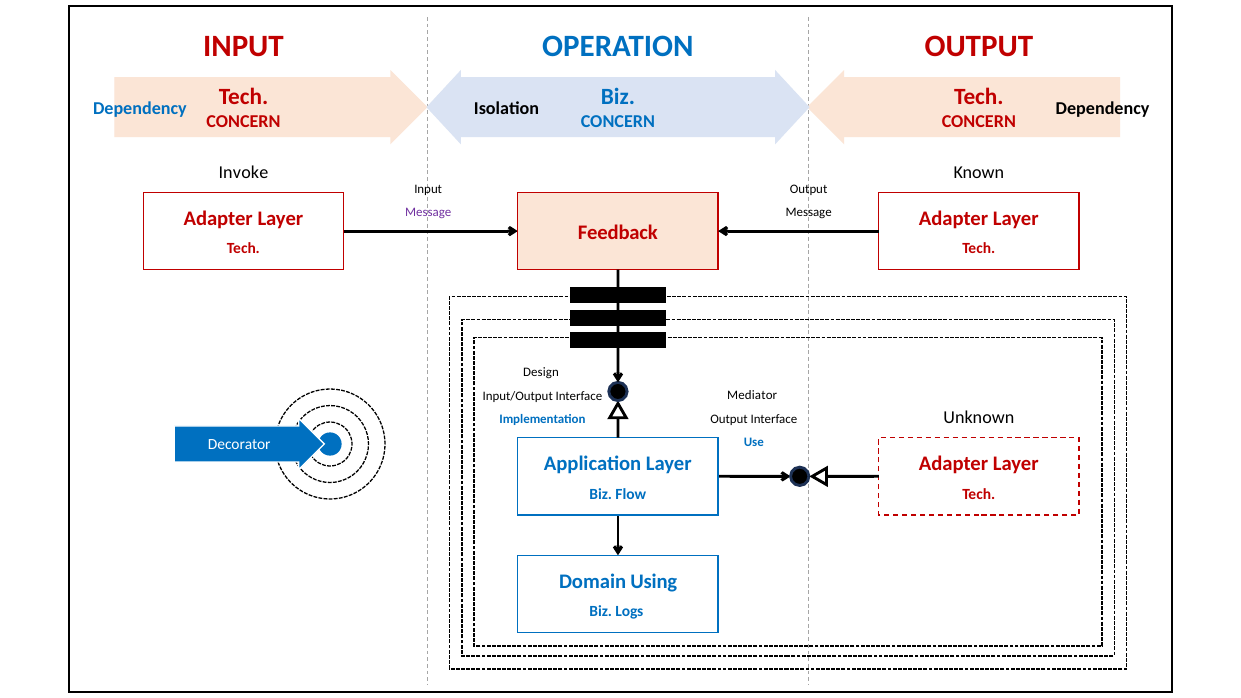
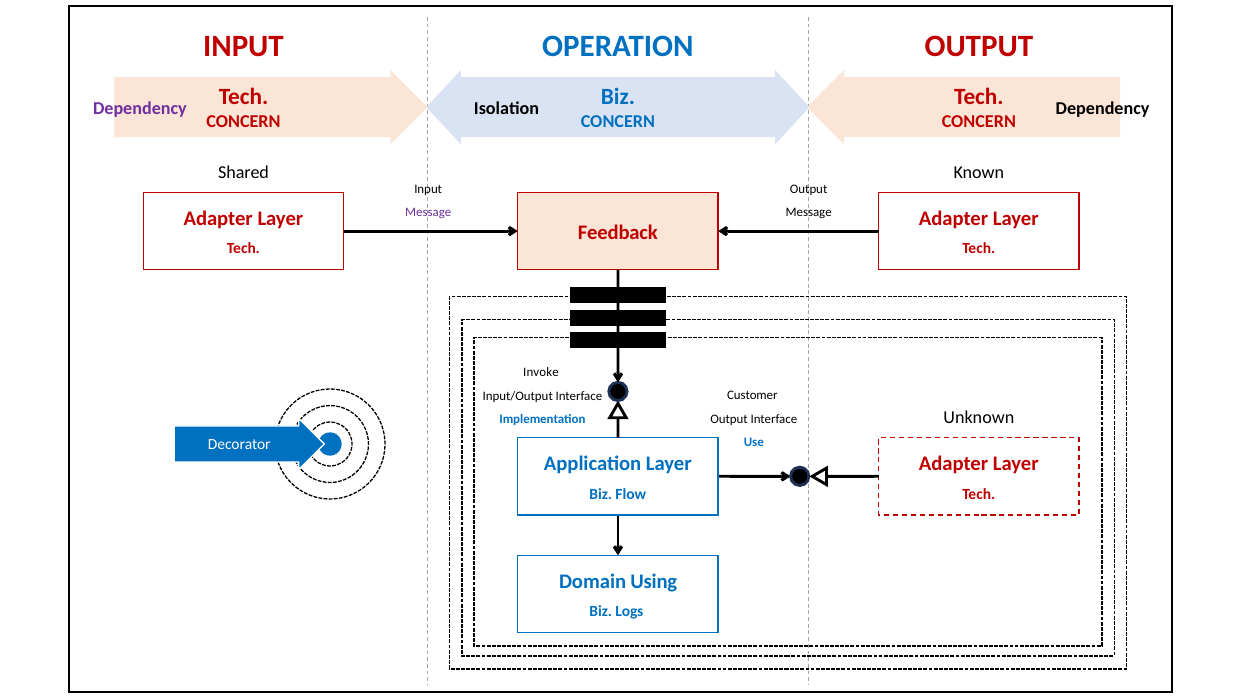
Dependency colour: blue -> purple (140, 108)
Invoke: Invoke -> Shared (244, 173)
Design: Design -> Invoke (541, 373)
Mediator: Mediator -> Customer (752, 396)
